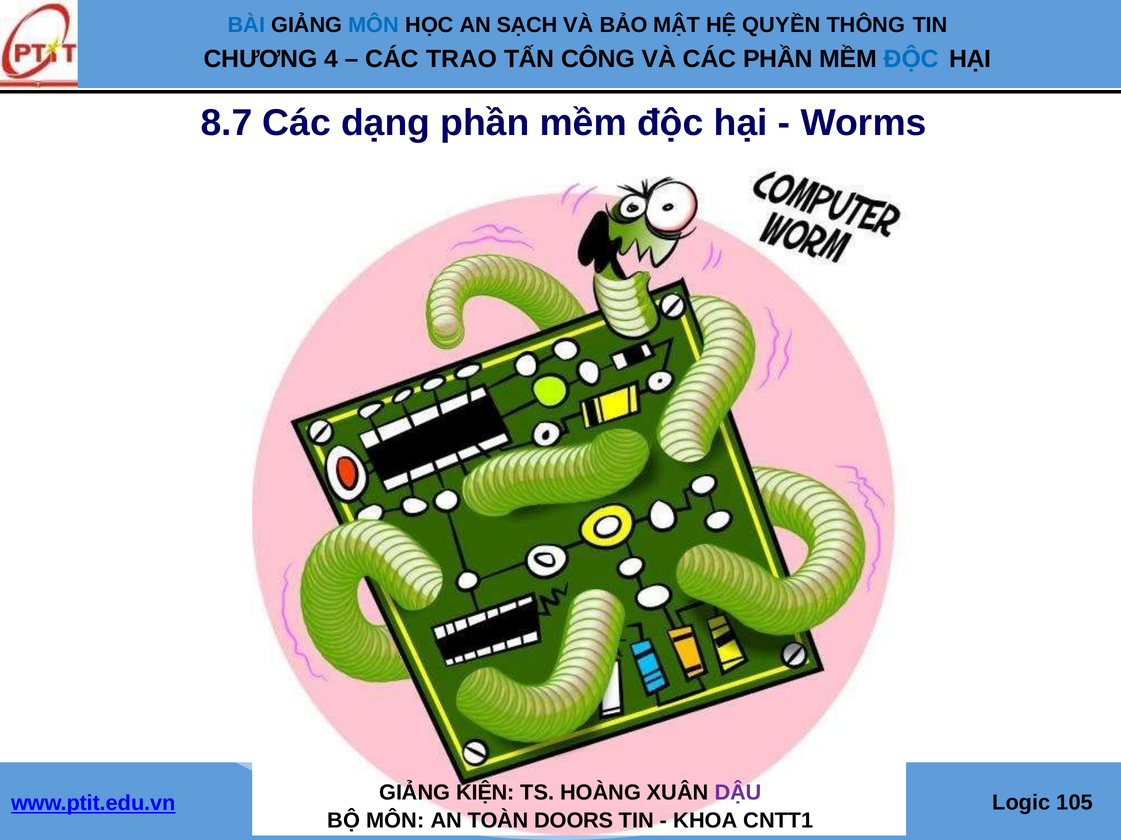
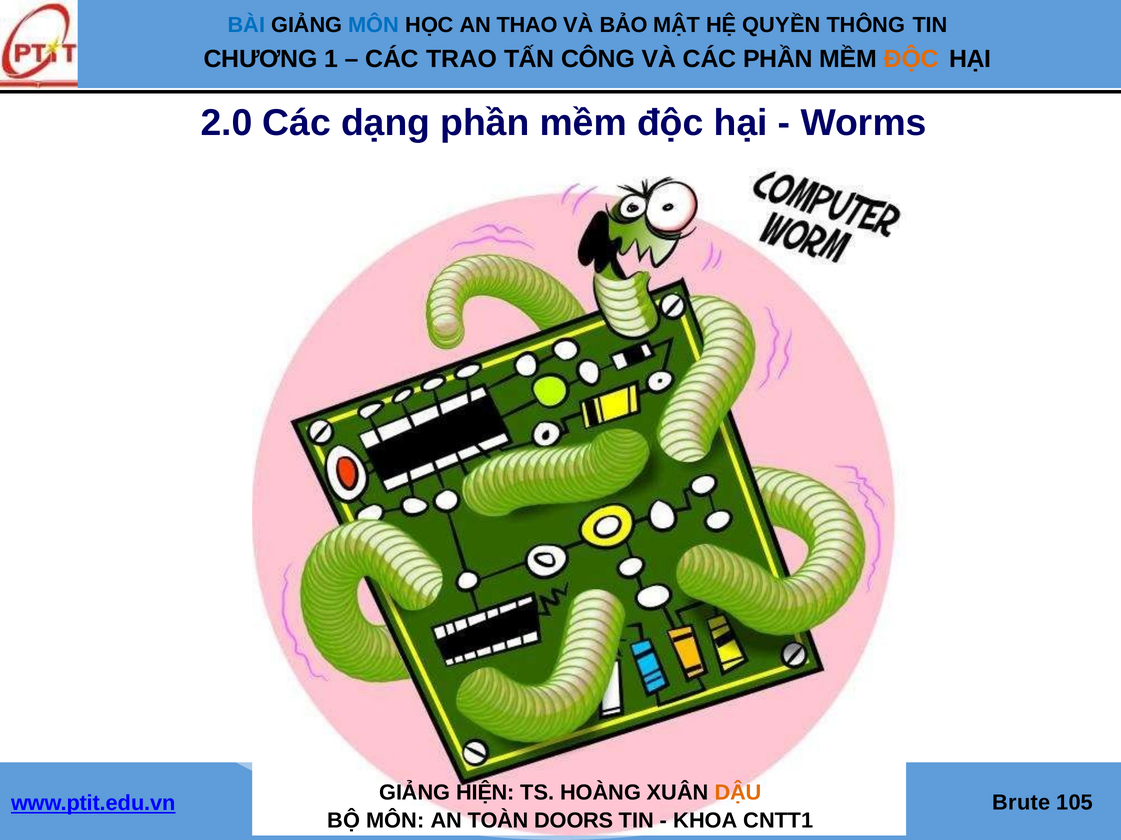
SẠCH: SẠCH -> THAO (527, 25)
4: 4 -> 1 (331, 59)
ĐỘC colour: blue -> orange (911, 59)
8.7: 8.7 -> 2.0 (226, 123)
KIỆN: KIỆN -> HIỆN (485, 793)
DẬU colour: purple -> orange (738, 793)
Logic: Logic -> Brute (1021, 803)
